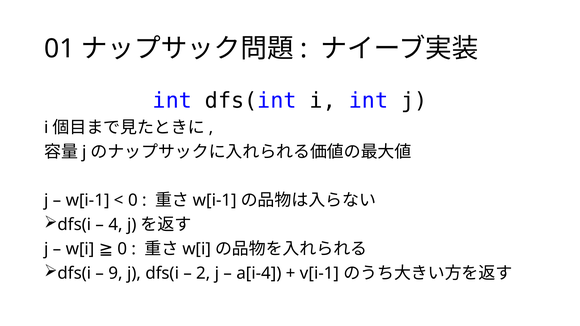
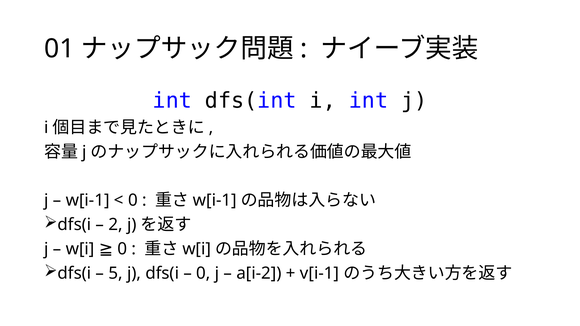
4: 4 -> 2 (116, 225)
9: 9 -> 5 (116, 274)
2: 2 -> 0 (203, 274)
a[i-4: a[i-4 -> a[i-2 (259, 274)
